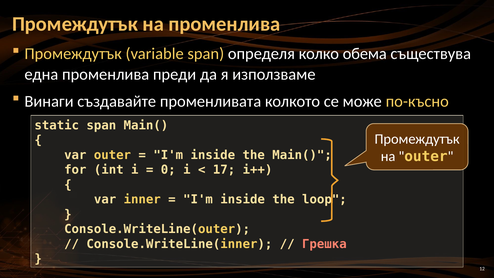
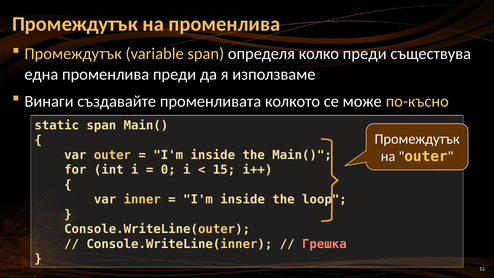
колко обема: обема -> преди (365, 54)
17: 17 -> 15 (224, 170)
